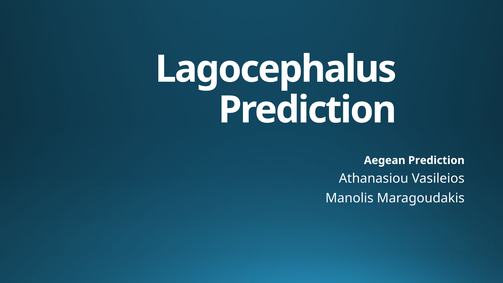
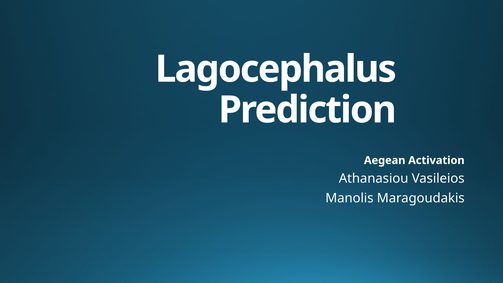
Aegean Prediction: Prediction -> Activation (436, 160)
